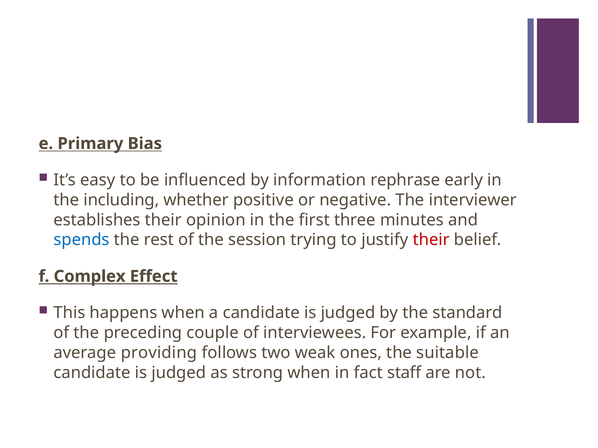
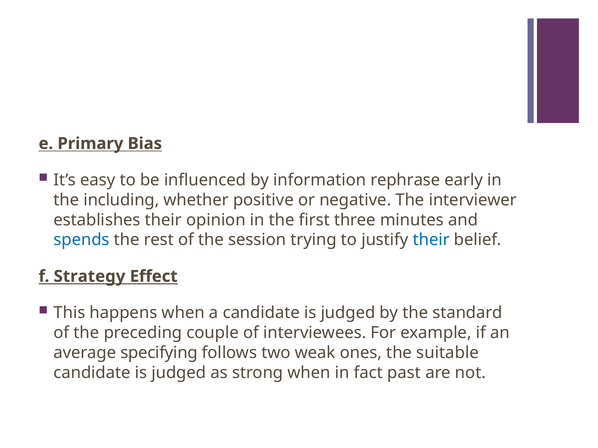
their colour: red -> blue (431, 240)
Complex: Complex -> Strategy (89, 277)
providing: providing -> specifying (159, 353)
staff: staff -> past (404, 373)
